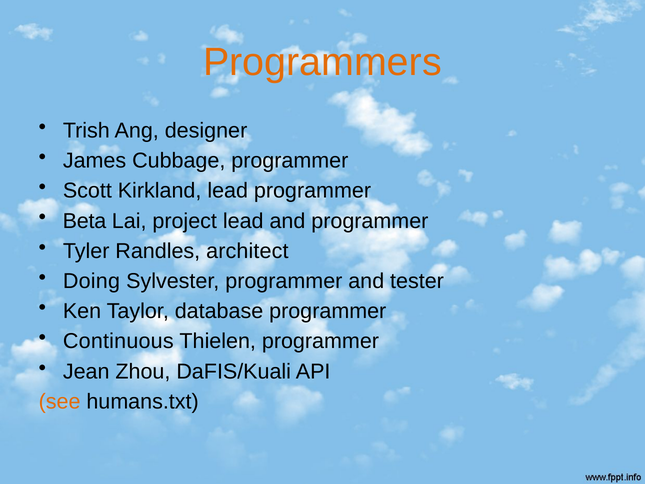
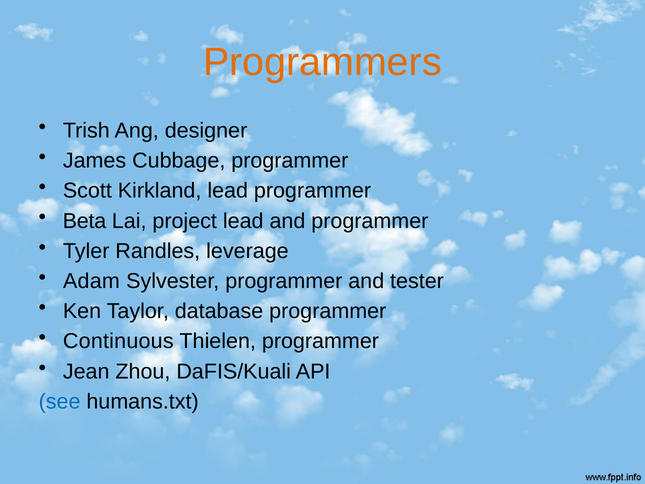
architect: architect -> leverage (247, 251)
Doing: Doing -> Adam (91, 281)
see colour: orange -> blue (60, 401)
